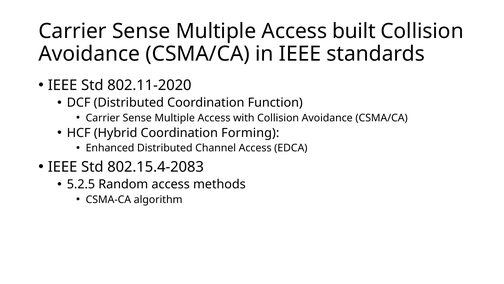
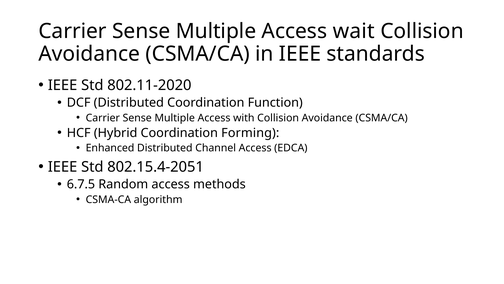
built: built -> wait (354, 31)
802.15.4-2083: 802.15.4-2083 -> 802.15.4-2051 (156, 167)
5.2.5: 5.2.5 -> 6.7.5 (81, 184)
